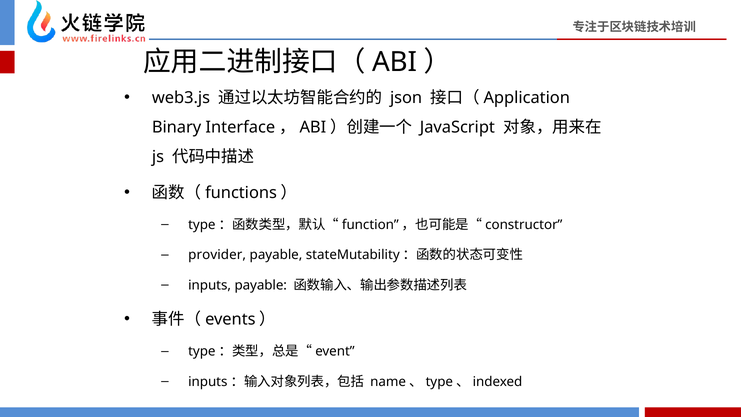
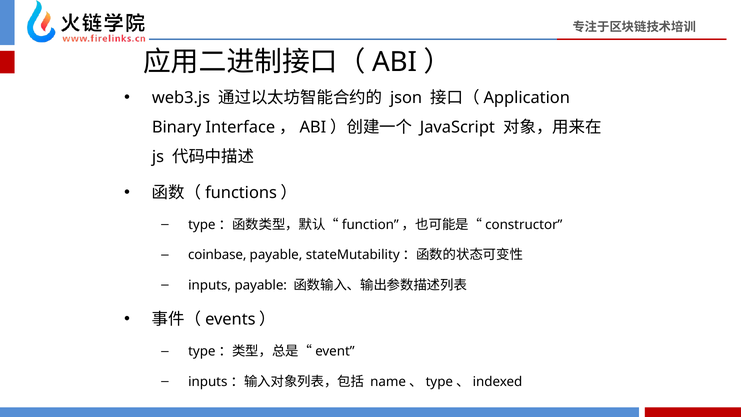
provider: provider -> coinbase (217, 255)
